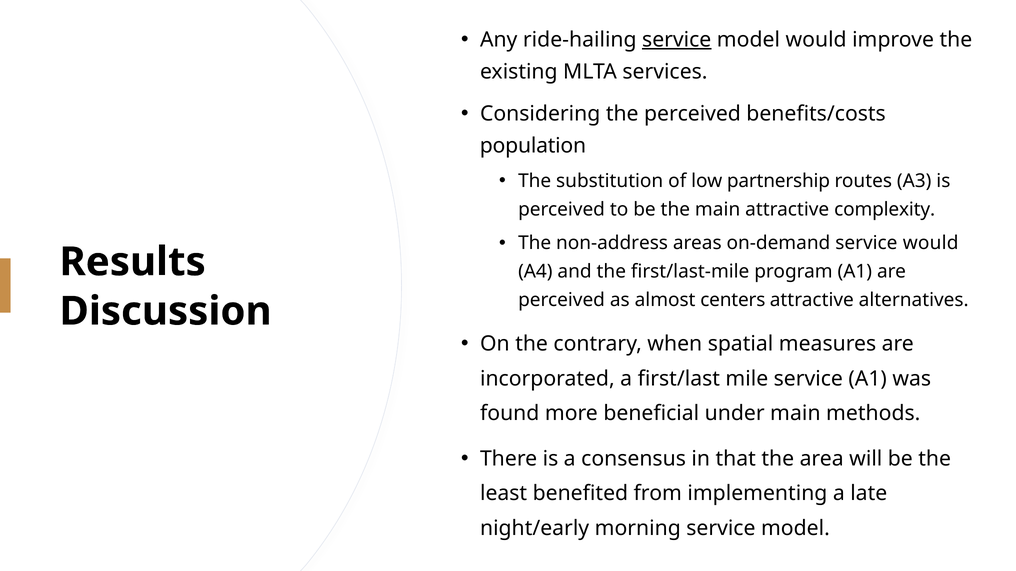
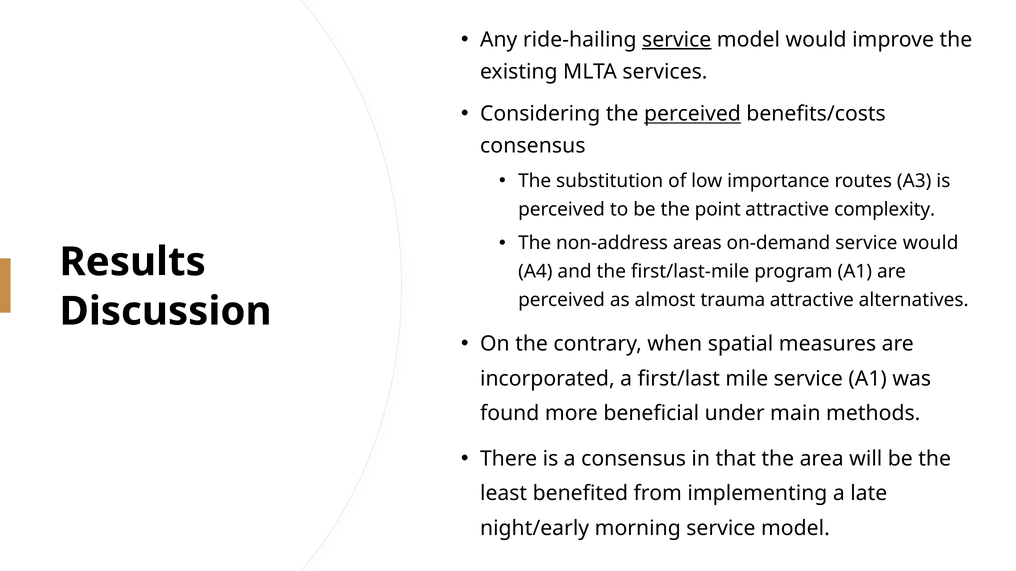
perceived underline: none -> present (692, 114)
population: population -> consensus (533, 146)
partnership: partnership -> importance (778, 181)
the main: main -> point (718, 209)
centers: centers -> trauma (733, 300)
